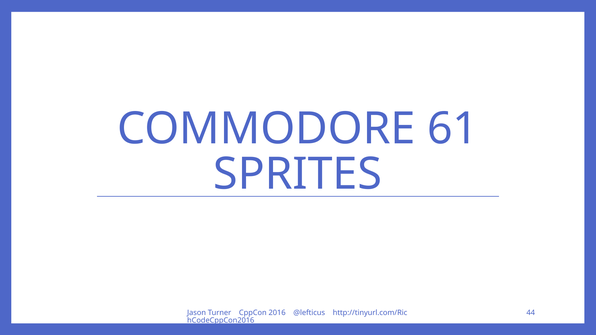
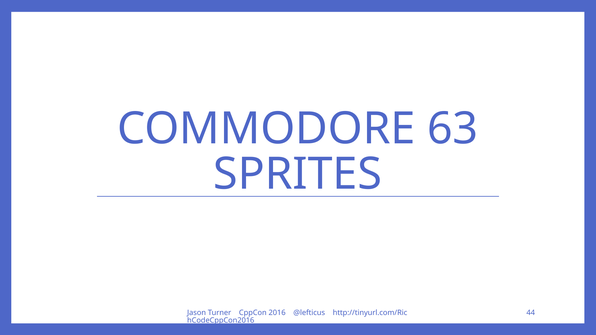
61: 61 -> 63 (453, 129)
